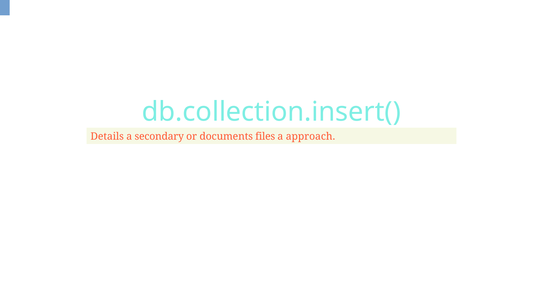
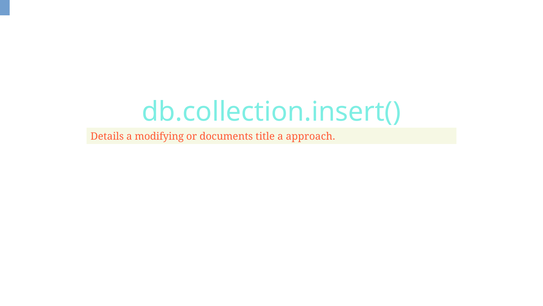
secondary: secondary -> modifying (159, 136)
files: files -> title (265, 136)
